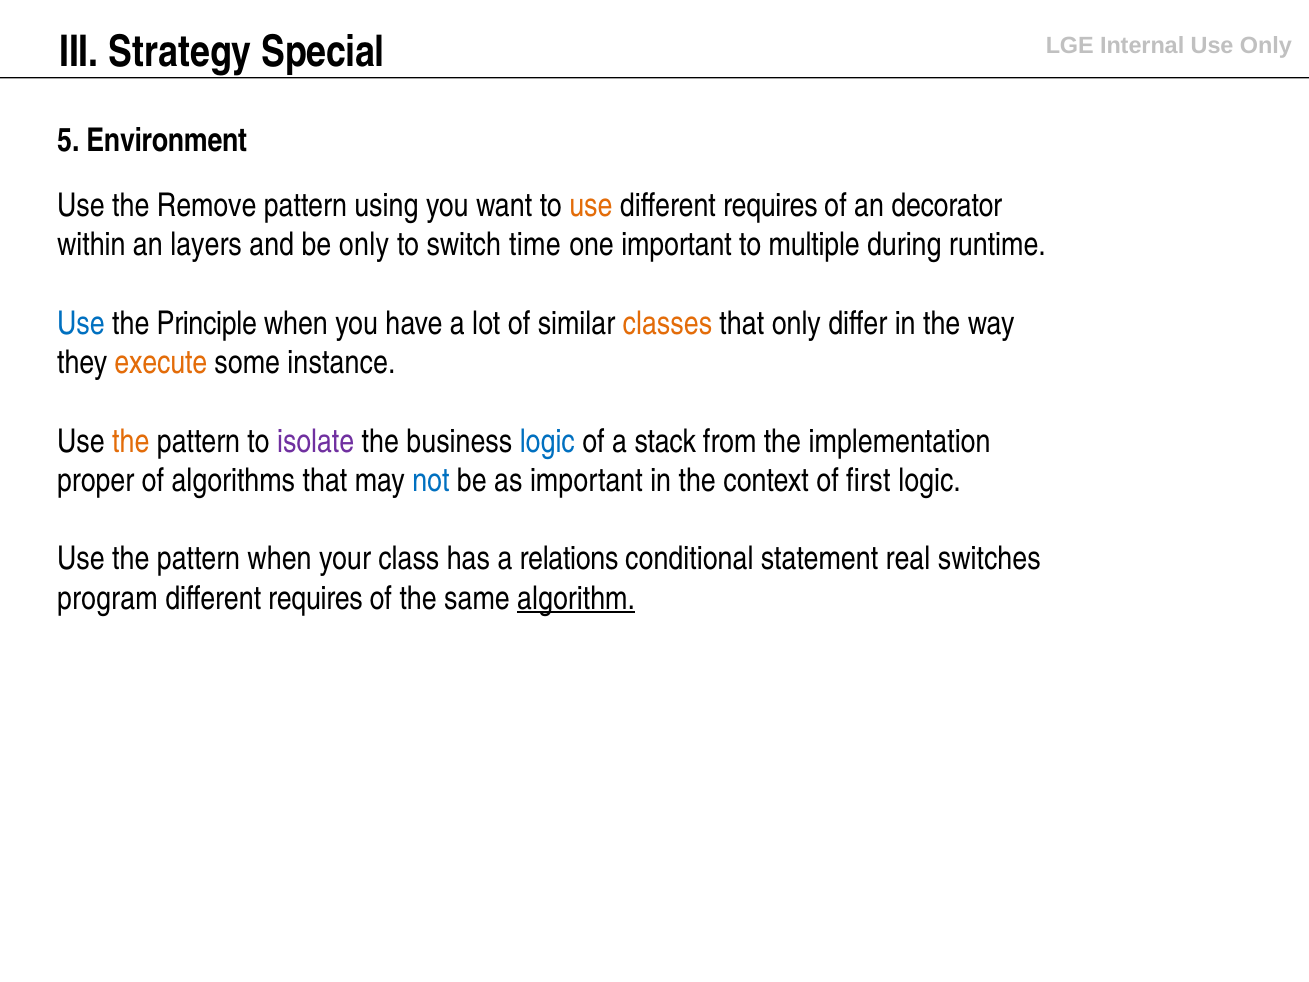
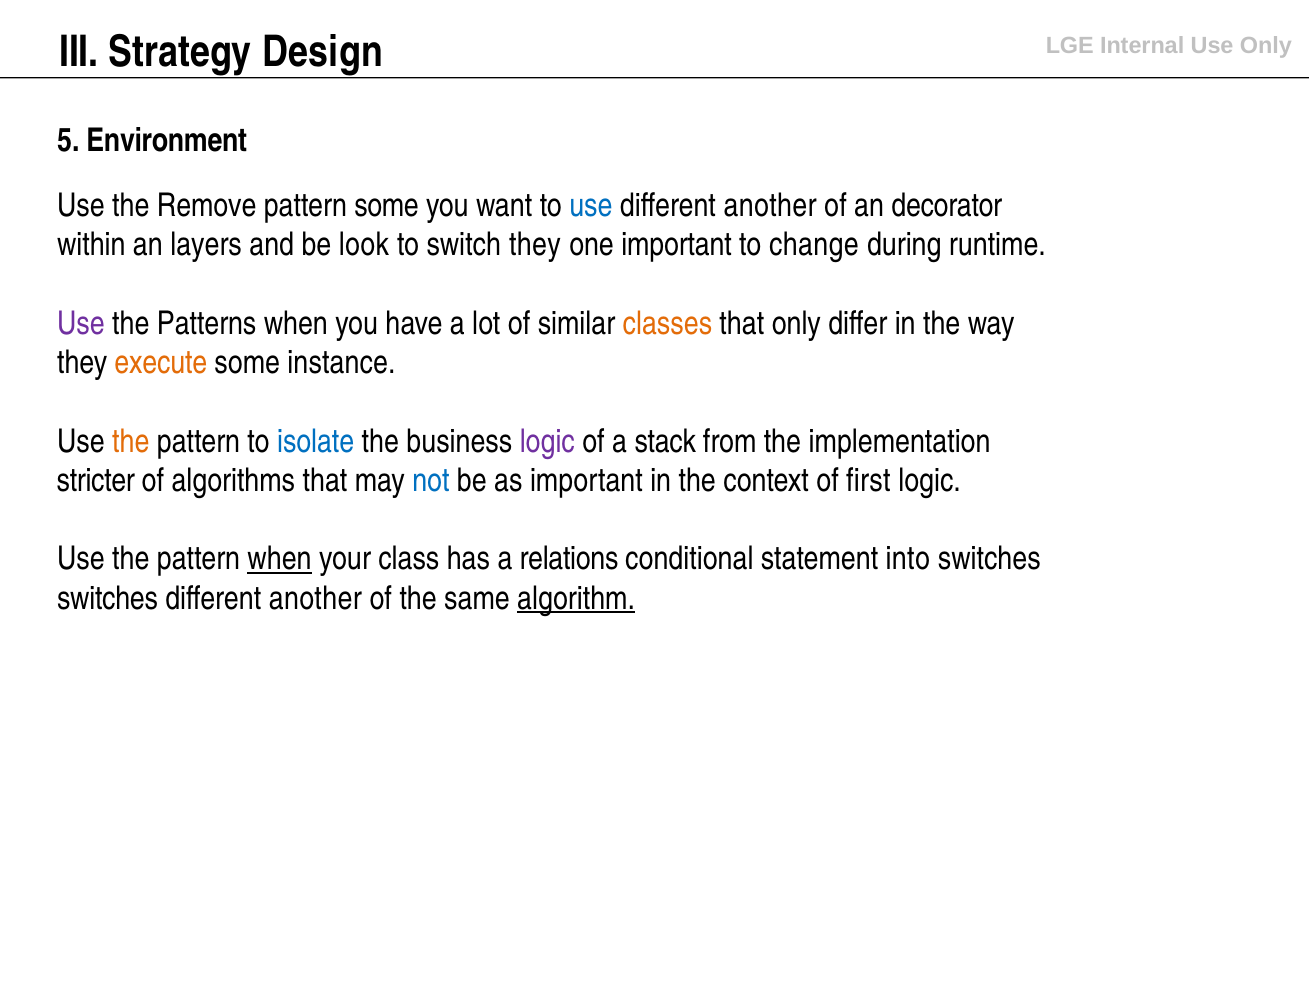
Special: Special -> Design (323, 52)
pattern using: using -> some (387, 206)
use colour: orange -> blue (591, 206)
requires: requires -> another (770, 206)
be only: only -> look (364, 245)
switch time: time -> they (535, 245)
multiple: multiple -> change (814, 245)
Use colour: blue -> purple (81, 323)
Principle: Principle -> Patterns (207, 323)
isolate colour: purple -> blue (316, 441)
logic colour: blue -> purple (547, 441)
proper: proper -> stricter (96, 480)
when underline: none -> present (280, 559)
real: real -> into (908, 559)
program: program -> switches (108, 598)
requires: requires -> another (315, 598)
